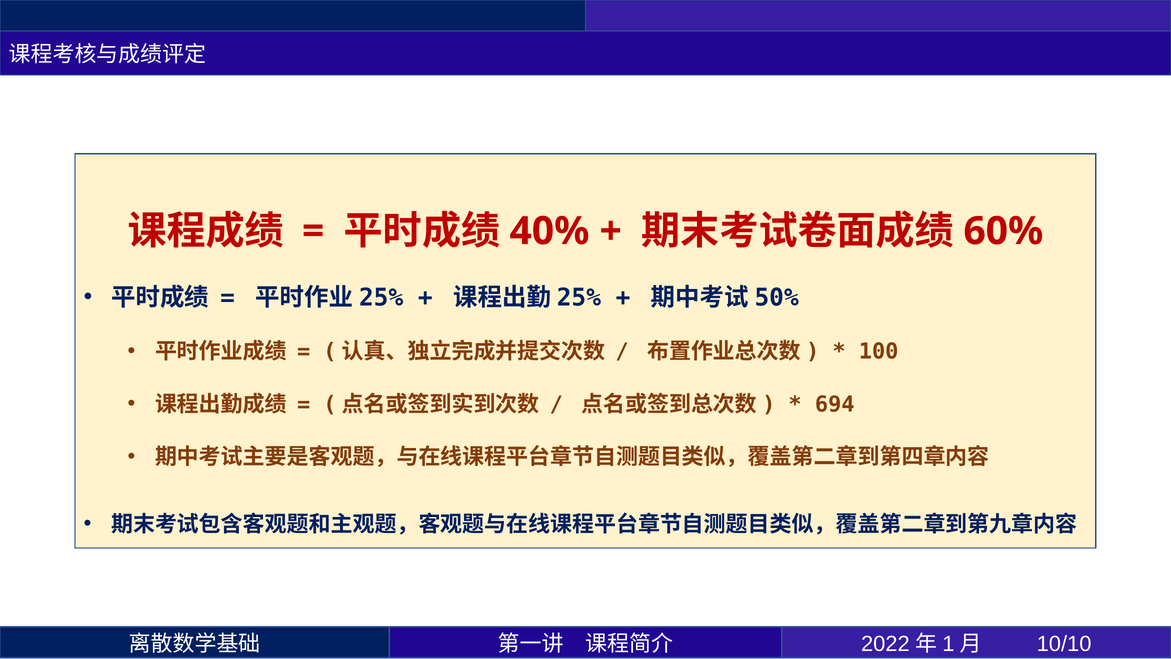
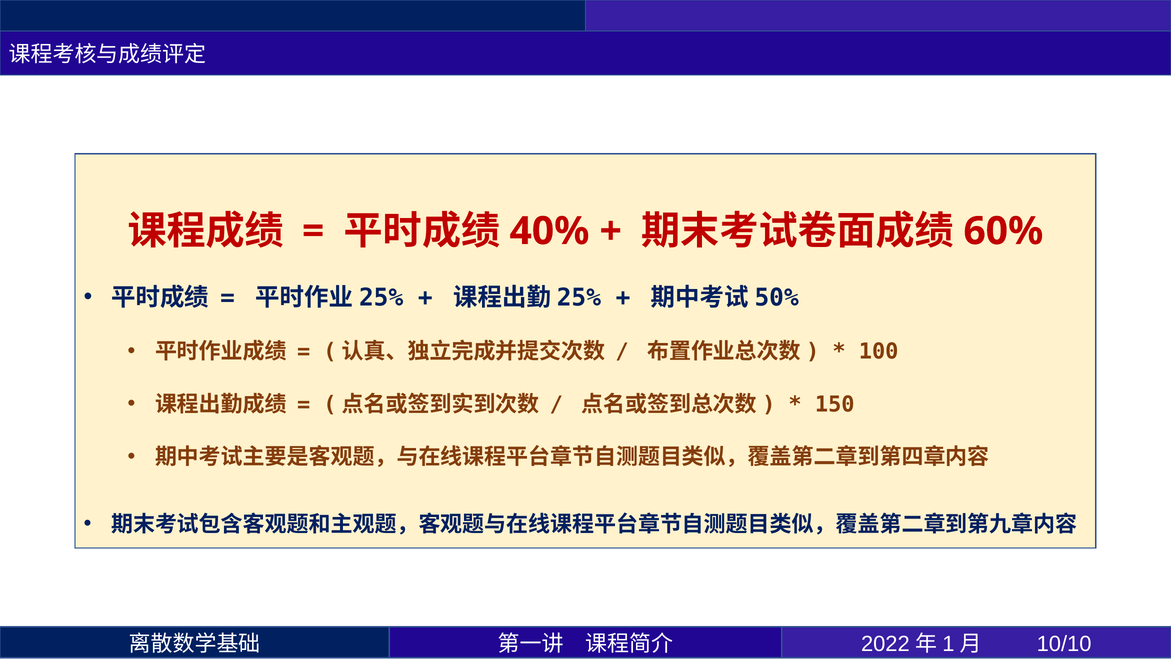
694: 694 -> 150 (835, 404)
